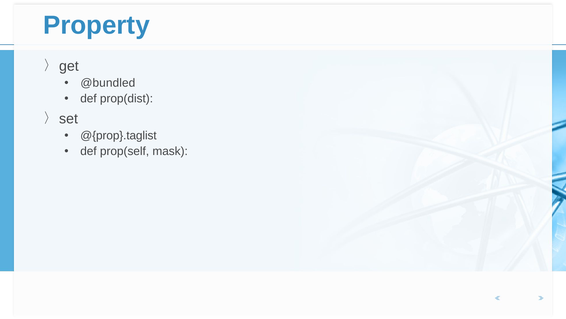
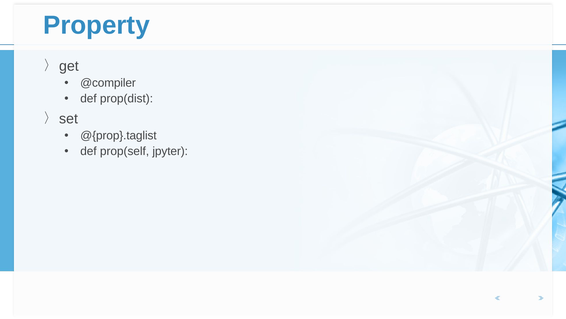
@bundled: @bundled -> @compiler (108, 83)
mask: mask -> jpyter (170, 151)
